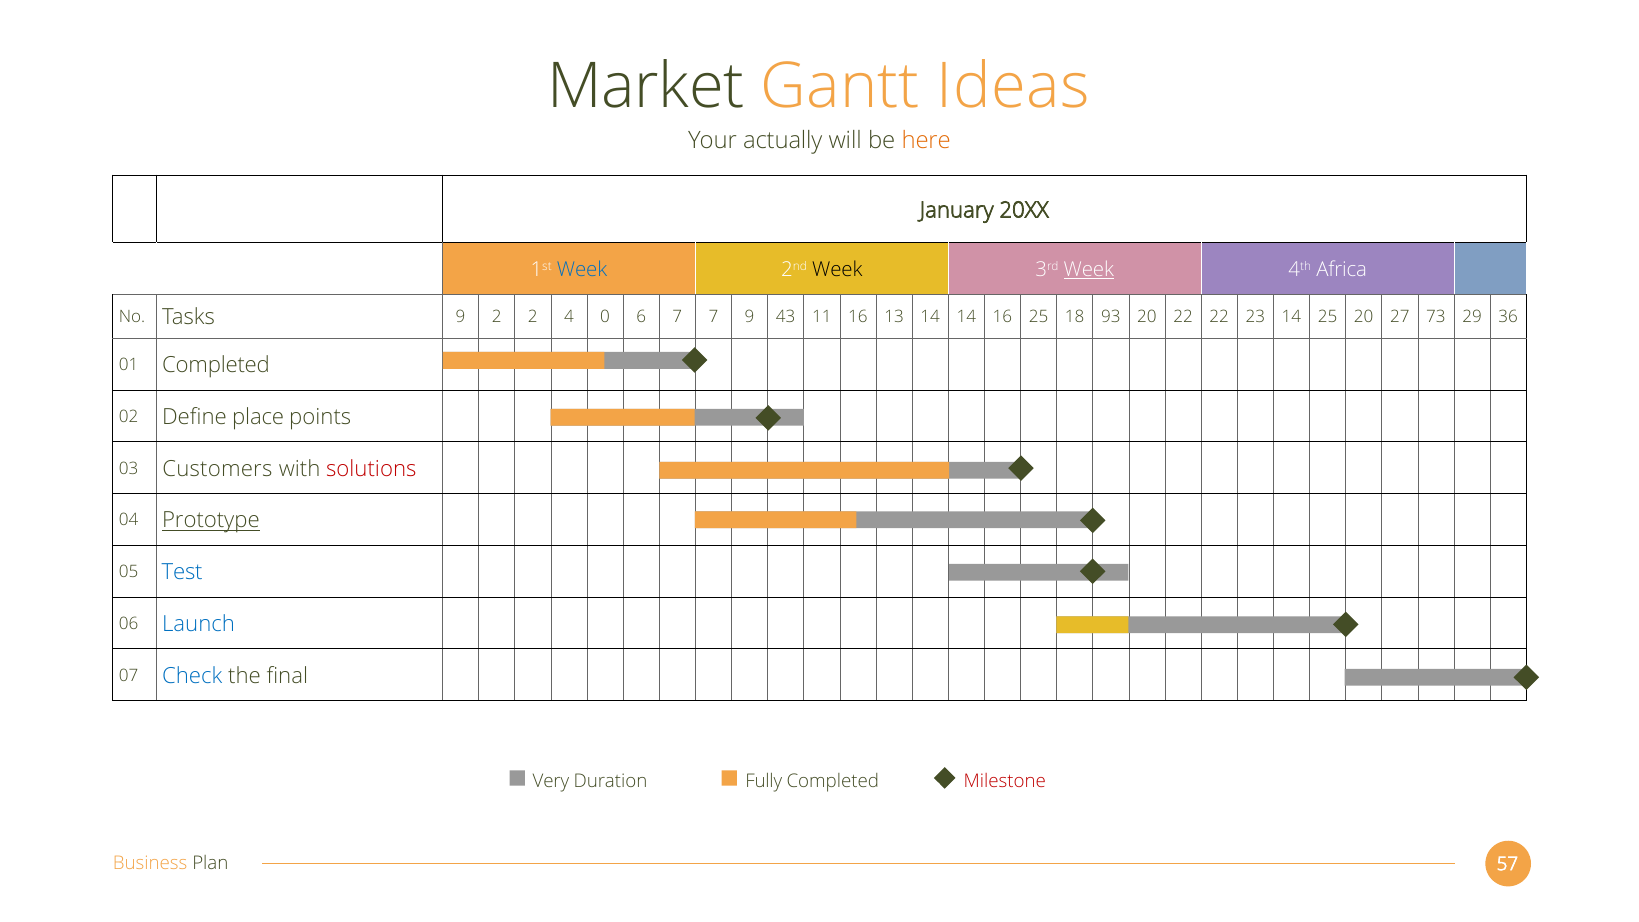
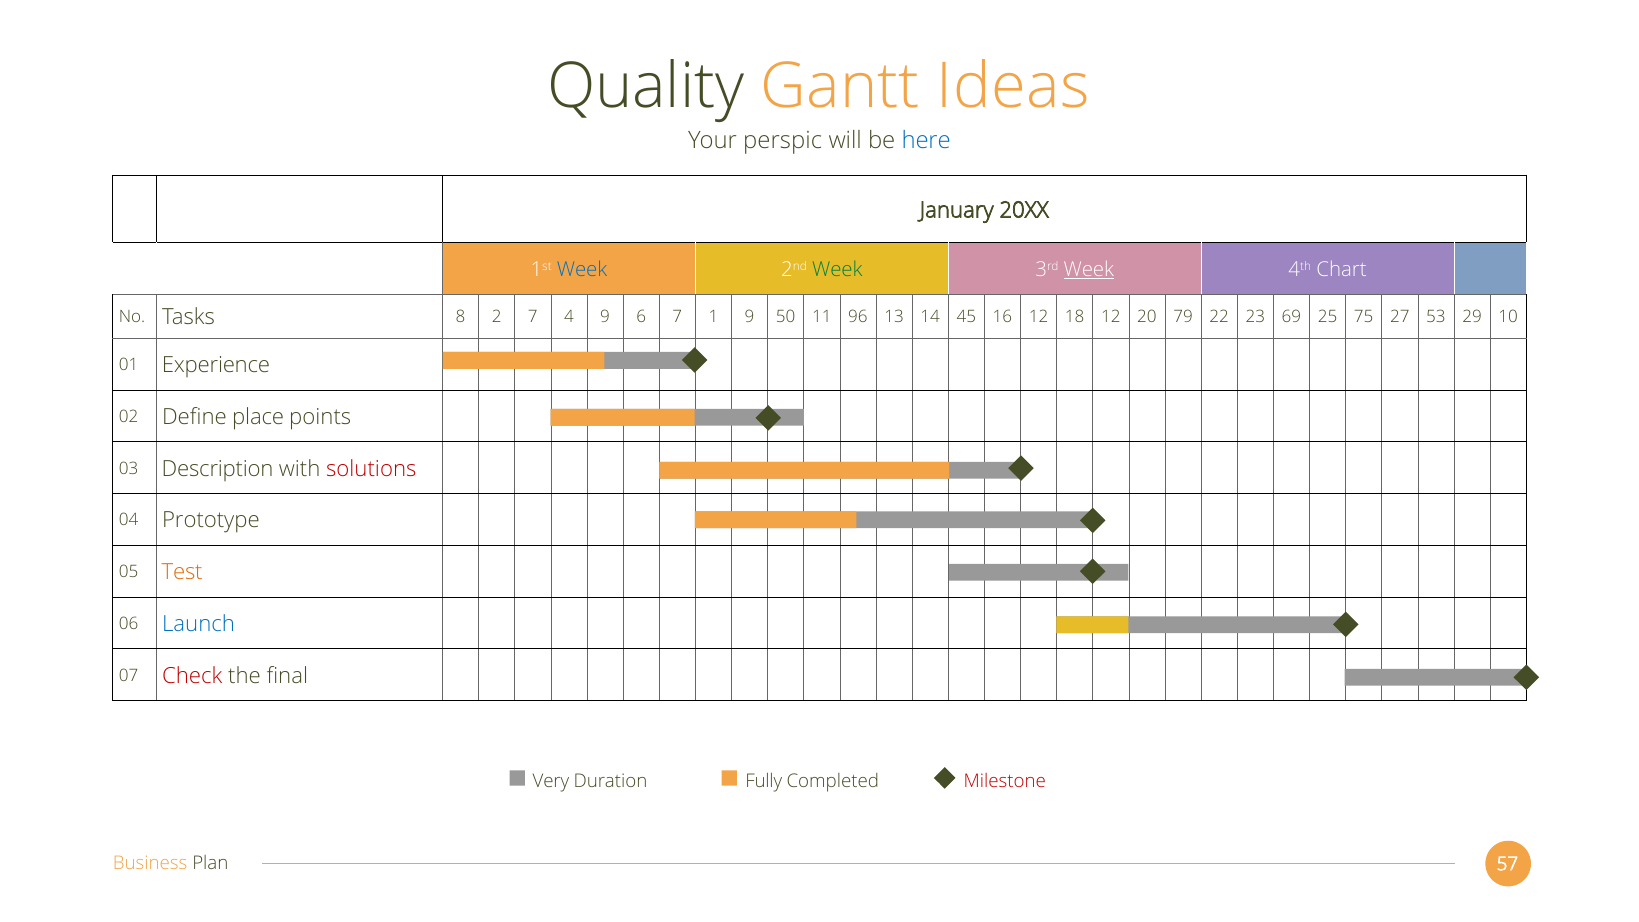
Market: Market -> Quality (646, 87)
actually: actually -> perspic (783, 141)
here colour: orange -> blue (926, 141)
Week colour: black -> green (837, 270)
Africa: Africa -> Chart (1341, 270)
Tasks 9: 9 -> 8 (460, 317)
2 2: 2 -> 7 (533, 317)
4 0: 0 -> 9 (605, 317)
7 7: 7 -> 1 (713, 317)
43: 43 -> 50 (786, 317)
11 16: 16 -> 96 (858, 317)
14 14: 14 -> 45 (966, 317)
16 25: 25 -> 12 (1039, 317)
18 93: 93 -> 12 (1111, 317)
20 22: 22 -> 79 (1183, 317)
23 14: 14 -> 69 (1291, 317)
25 20: 20 -> 75 (1364, 317)
73: 73 -> 53 (1436, 317)
36: 36 -> 10 (1508, 317)
01 Completed: Completed -> Experience (216, 365)
Customers: Customers -> Description (218, 469)
Prototype underline: present -> none (211, 521)
Test colour: blue -> orange (182, 572)
Check colour: blue -> red (192, 676)
